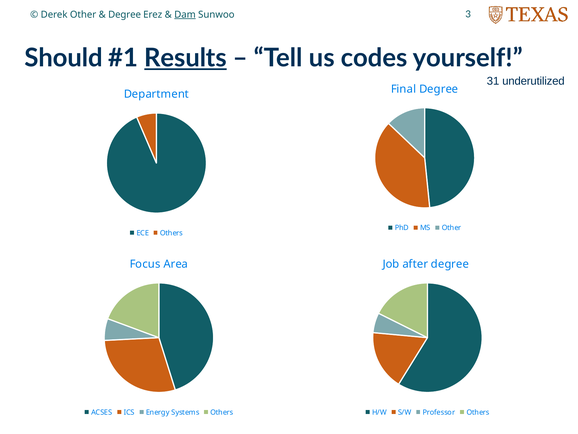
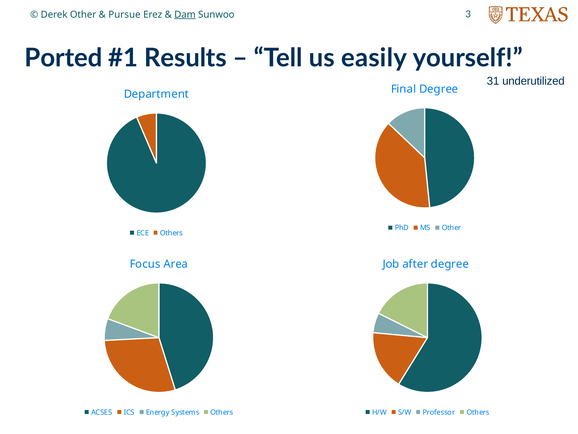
Degree: Degree -> Pursue (124, 15)
Should: Should -> Ported (64, 58)
Results underline: present -> none (185, 58)
codes: codes -> easily (374, 58)
